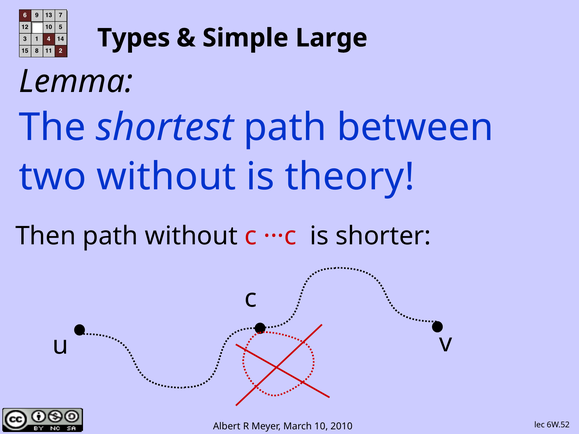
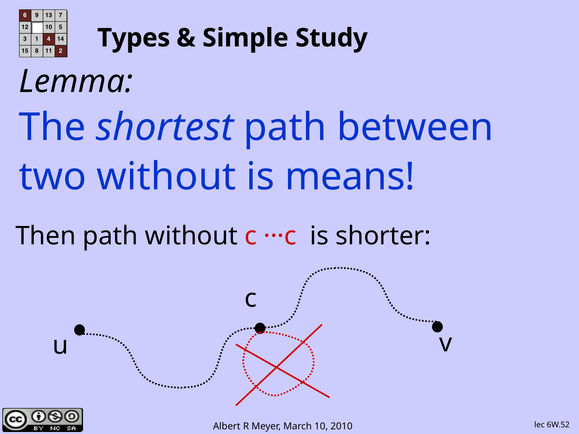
Large: Large -> Study (332, 38)
theory: theory -> means (350, 177)
